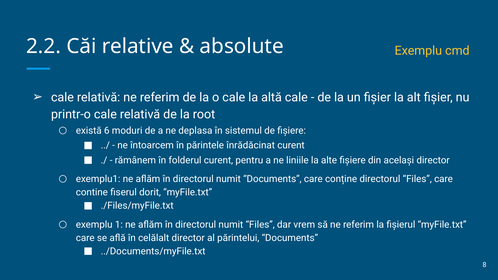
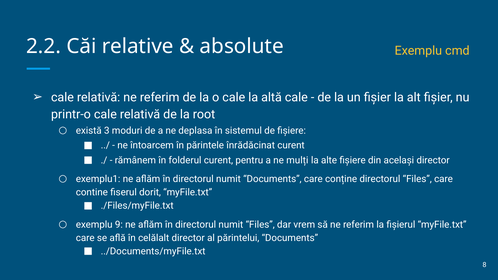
6: 6 -> 3 (107, 131)
liniile: liniile -> mulți (297, 160)
1: 1 -> 9 (119, 225)
